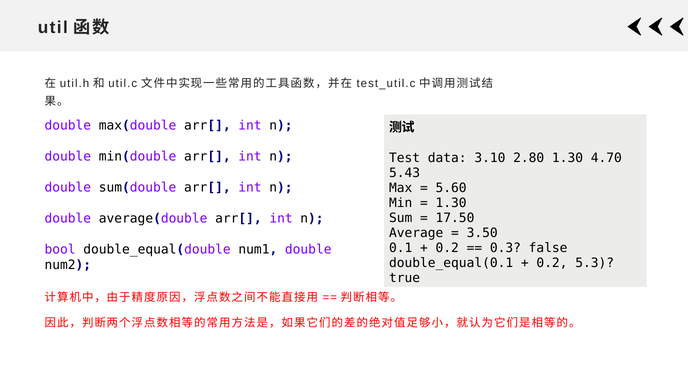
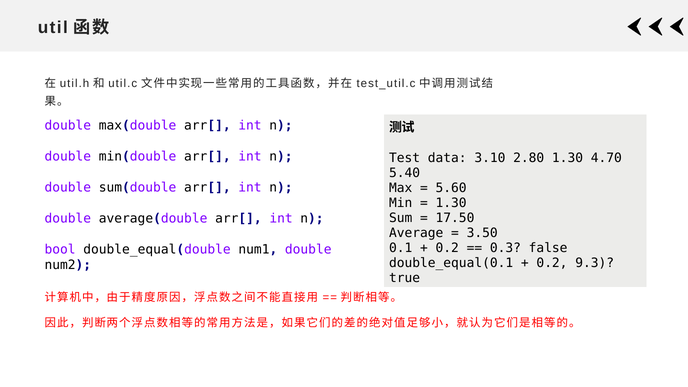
5.43: 5.43 -> 5.40 (405, 173)
5.3: 5.3 -> 9.3 (595, 263)
